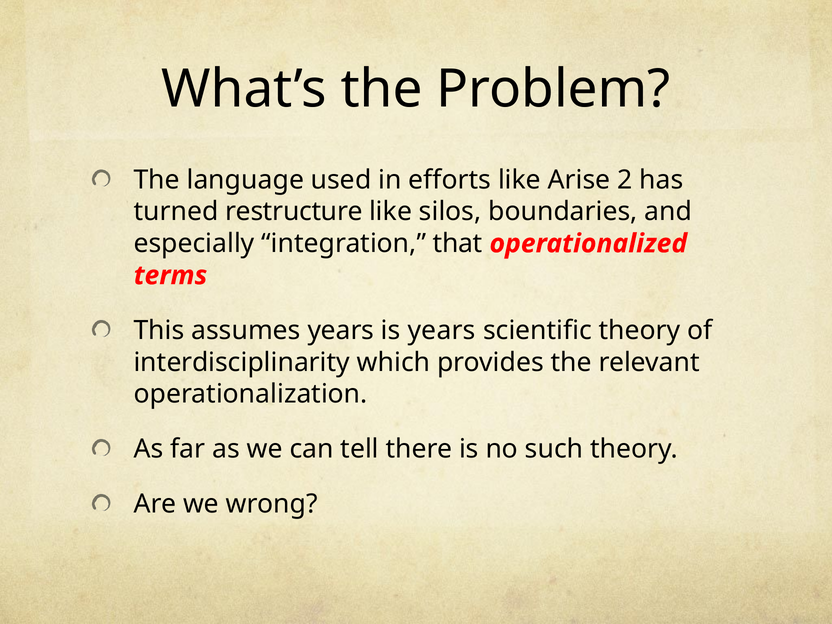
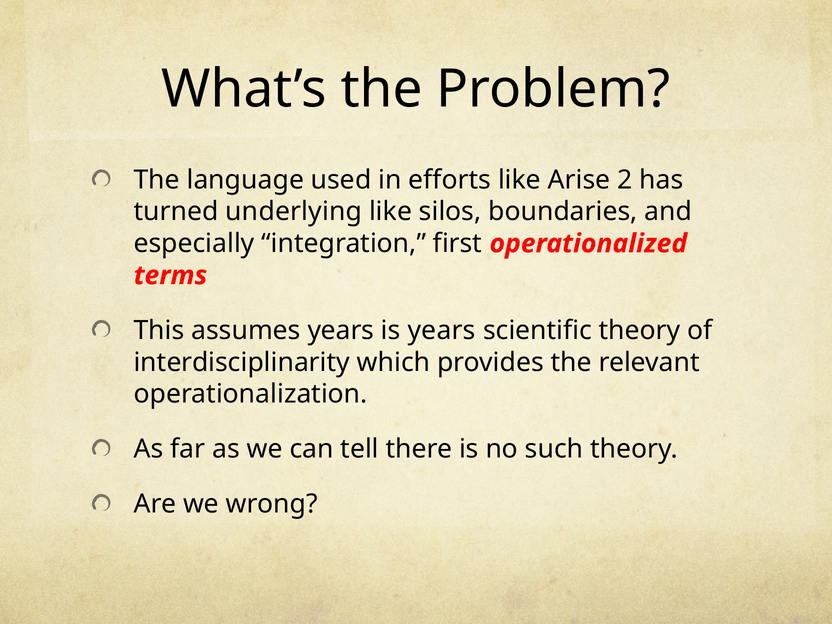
restructure: restructure -> underlying (294, 212)
that: that -> first (457, 244)
